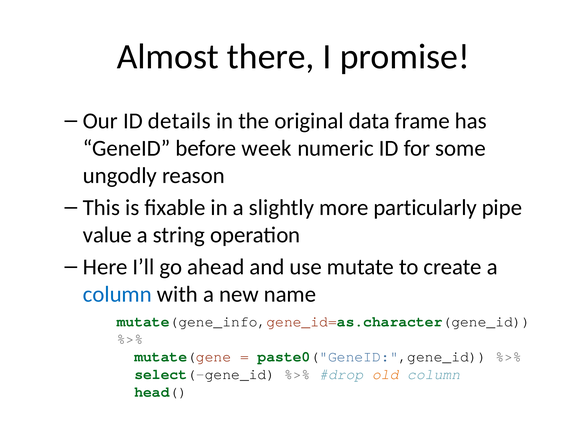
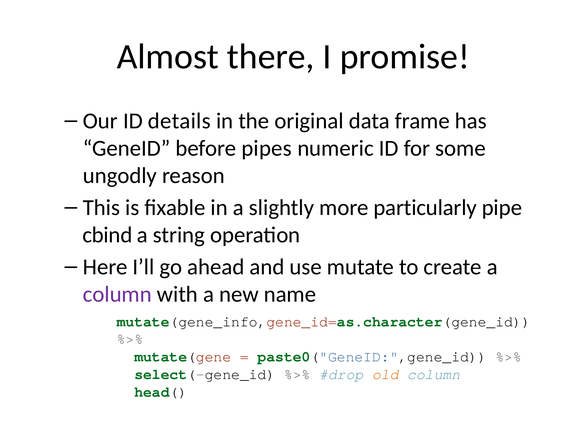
week: week -> pipes (267, 148)
value: value -> cbind (107, 235)
column colour: blue -> purple (117, 295)
